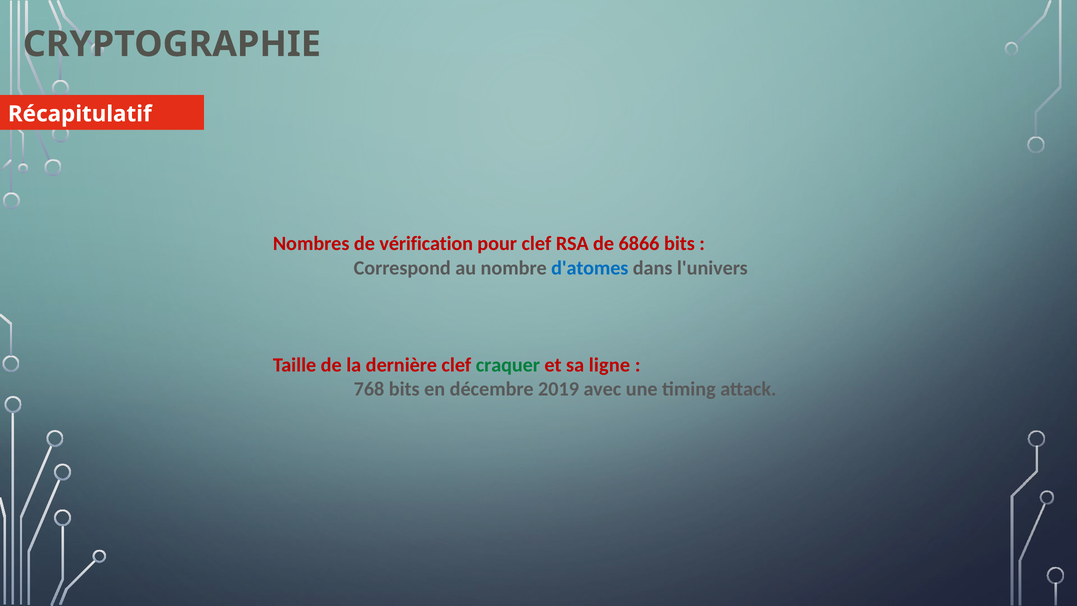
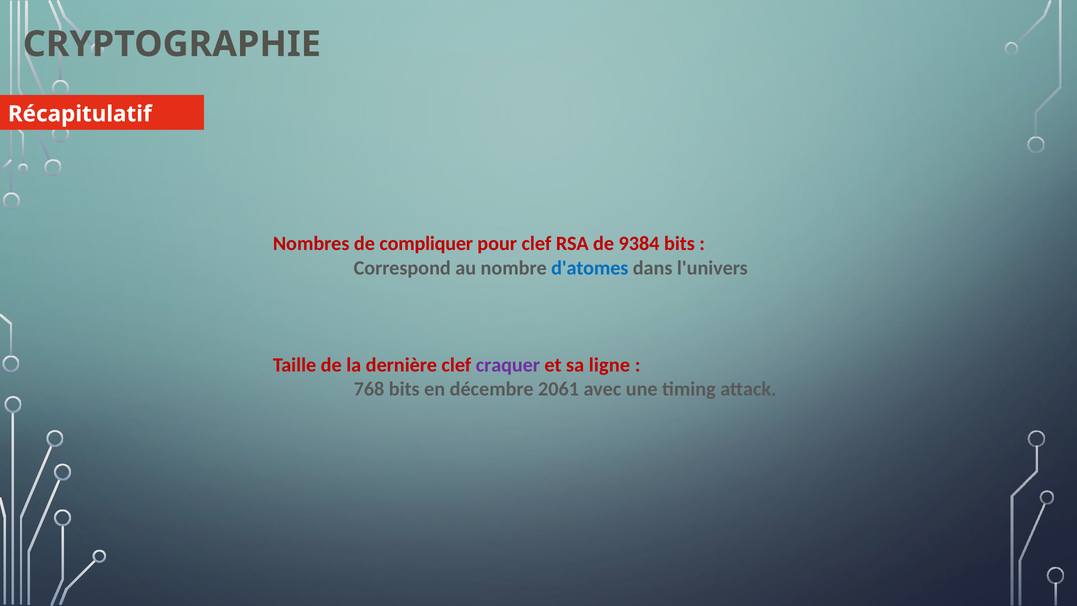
vérification: vérification -> compliquer (426, 244)
6866: 6866 -> 9384 (639, 244)
craquer colour: green -> purple (508, 365)
2019: 2019 -> 2061 (559, 389)
